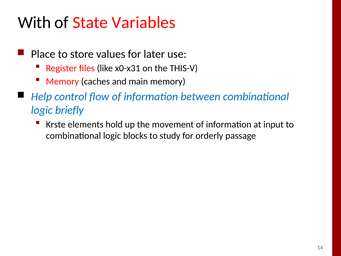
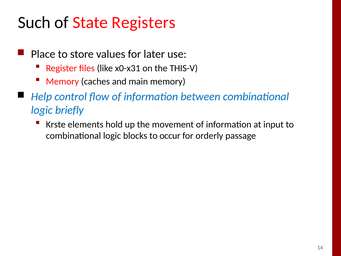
With: With -> Such (34, 22)
Variables: Variables -> Registers (144, 22)
study: study -> occur (170, 136)
